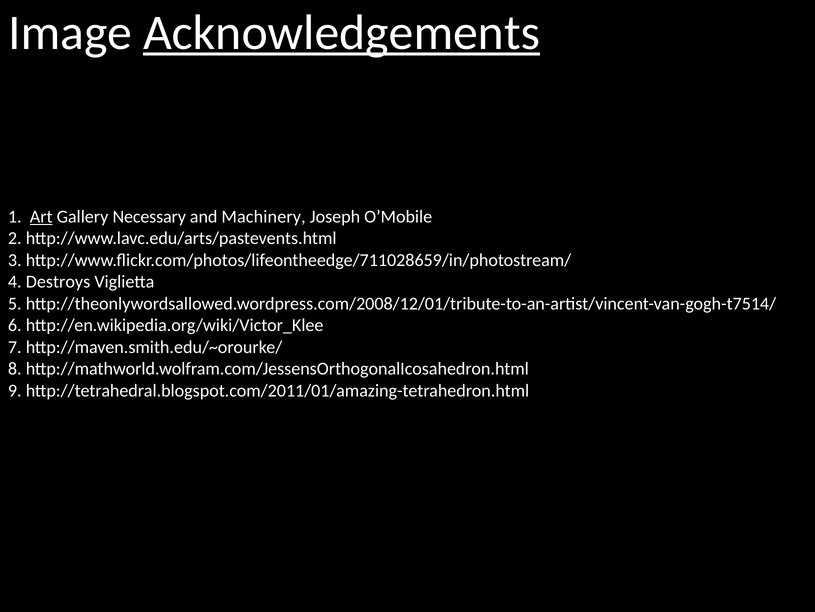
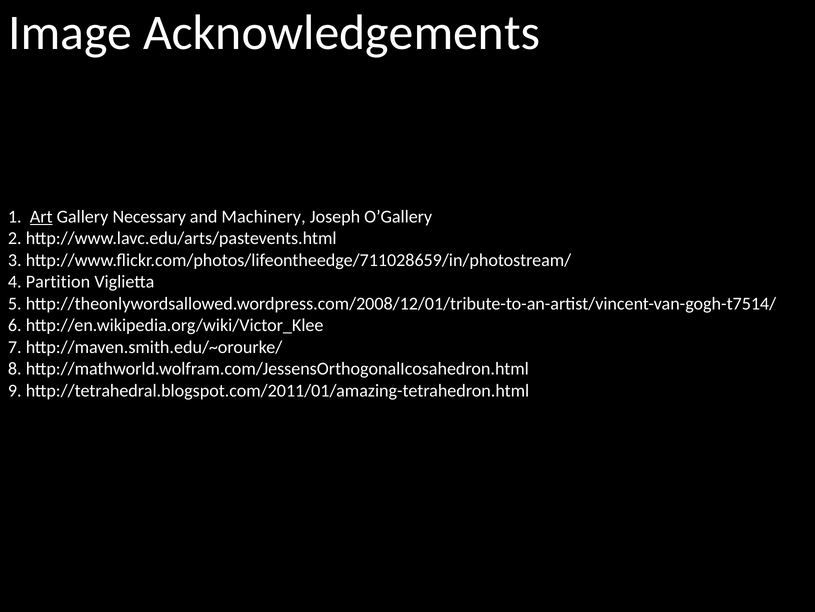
Acknowledgements underline: present -> none (342, 33)
O’Mobile: O’Mobile -> O’Gallery (398, 216)
Destroys: Destroys -> Partition (58, 281)
